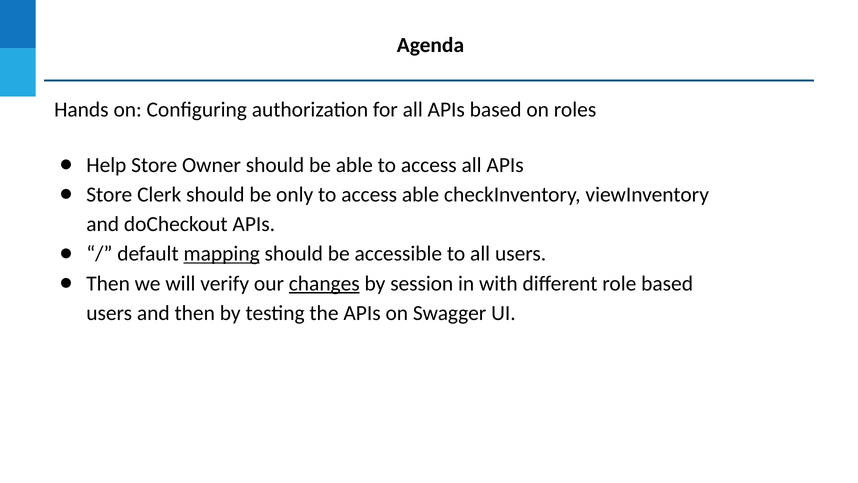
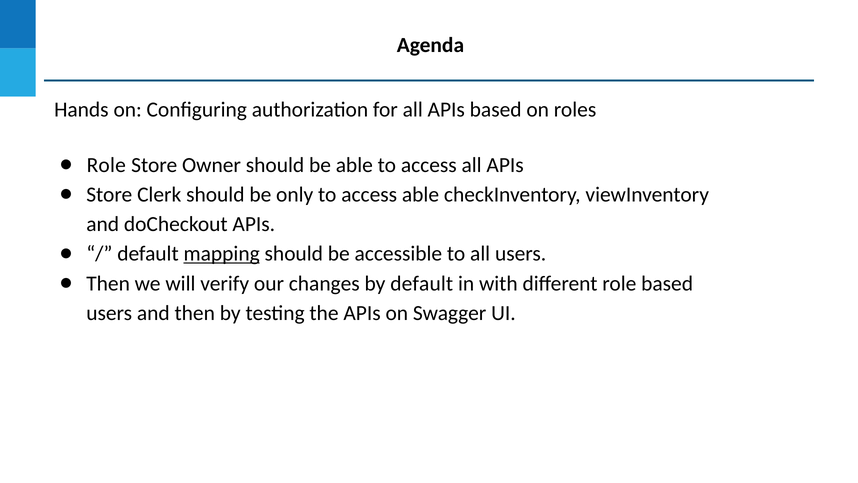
Help: Help -> Role (106, 165)
changes underline: present -> none (324, 283)
by session: session -> default (422, 283)
